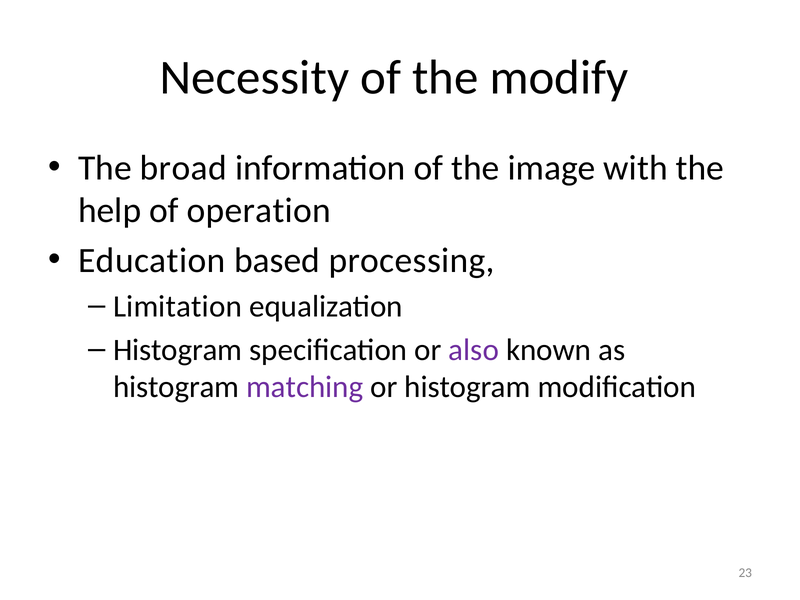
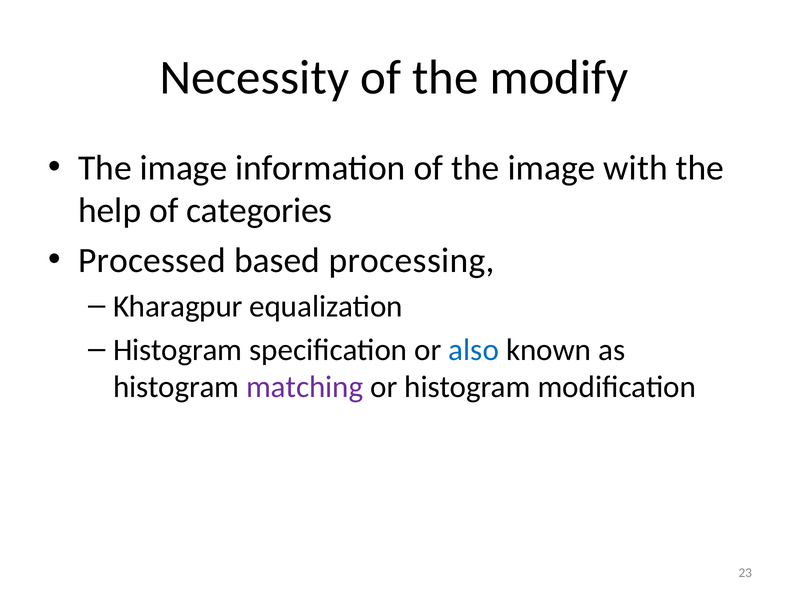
broad: broad -> image (183, 168)
operation: operation -> categories (259, 211)
Education: Education -> Processed (152, 260)
Limitation: Limitation -> Kharagpur (178, 306)
also colour: purple -> blue (474, 350)
